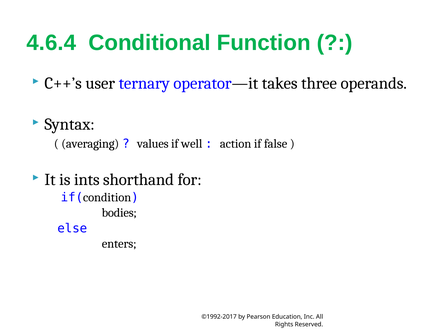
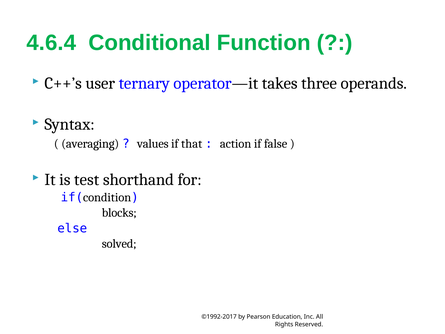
well: well -> that (192, 144)
ints: ints -> test (87, 179)
bodies: bodies -> blocks (119, 213)
enters: enters -> solved (119, 244)
